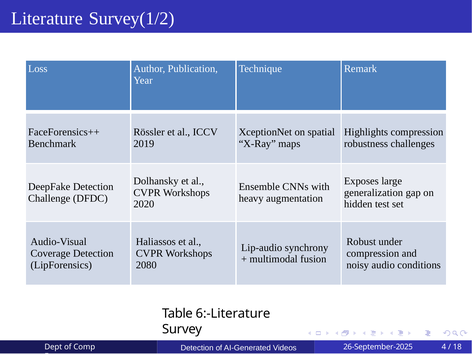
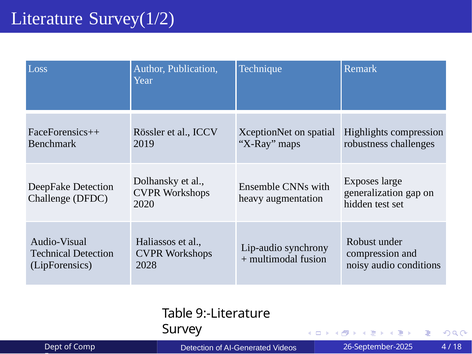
Coverage: Coverage -> Technical (51, 254)
2080: 2080 -> 2028 (146, 265)
6:-Literature: 6:-Literature -> 9:-Literature (233, 314)
